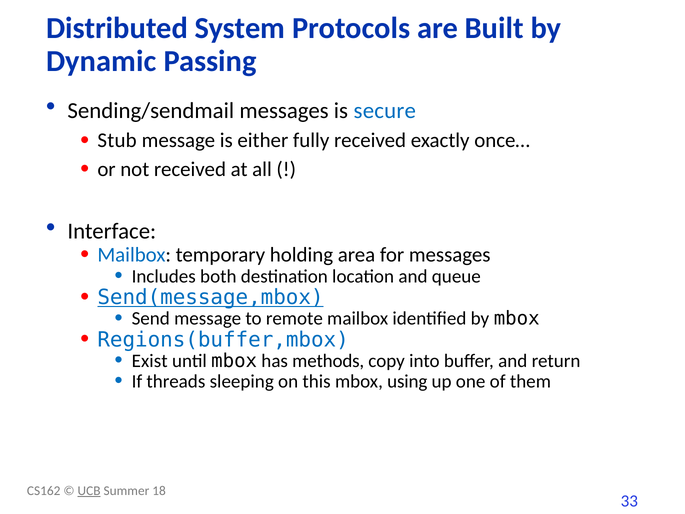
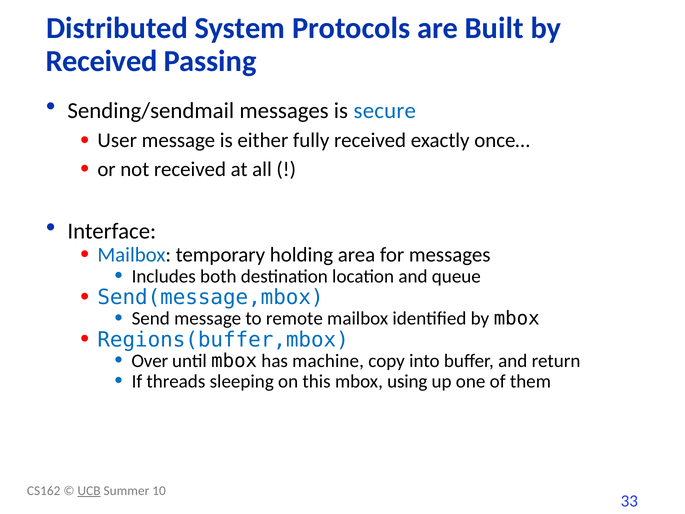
Dynamic: Dynamic -> Received (101, 61)
Stub: Stub -> User (117, 140)
Send(message,mbox underline: present -> none (210, 297)
Exist: Exist -> Over (150, 361)
methods: methods -> machine (328, 361)
18: 18 -> 10 (159, 490)
